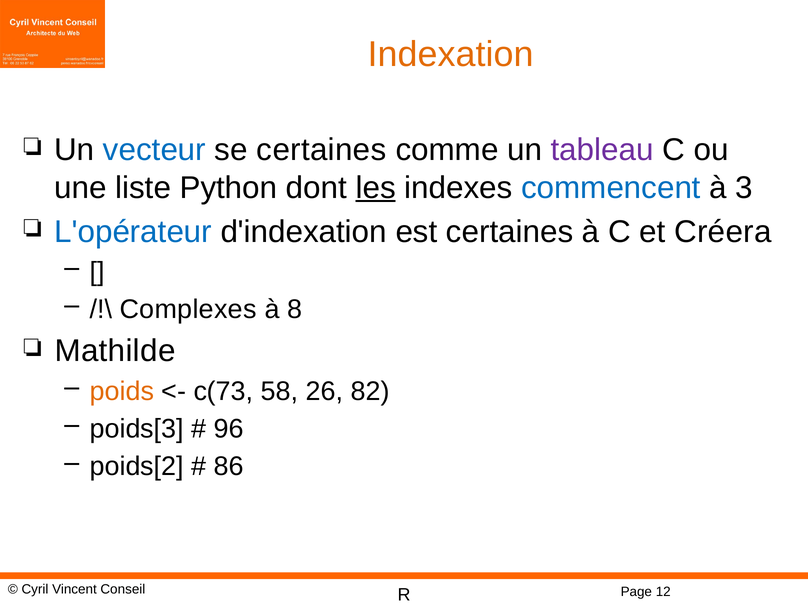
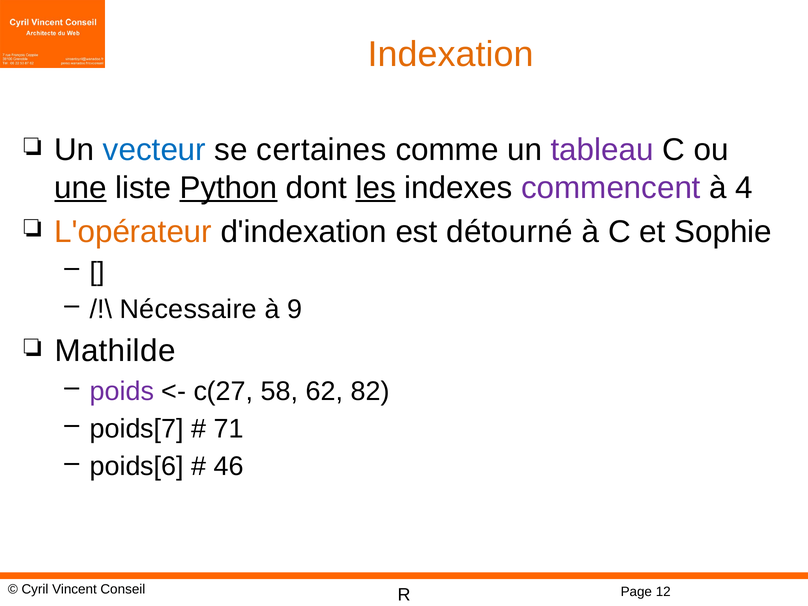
une underline: none -> present (80, 188)
Python underline: none -> present (228, 188)
commencent colour: blue -> purple (611, 188)
3: 3 -> 4 (744, 188)
L'opérateur colour: blue -> orange (133, 232)
est certaines: certaines -> détourné (510, 232)
Créera: Créera -> Sophie (723, 232)
Complexes: Complexes -> Nécessaire (188, 309)
8: 8 -> 9 (295, 309)
poids colour: orange -> purple (122, 391)
c(73: c(73 -> c(27 (223, 391)
26: 26 -> 62 (324, 391)
poids[3: poids[3 -> poids[7 (137, 429)
96: 96 -> 71 (229, 429)
poids[2: poids[2 -> poids[6 (137, 467)
86: 86 -> 46 (229, 467)
